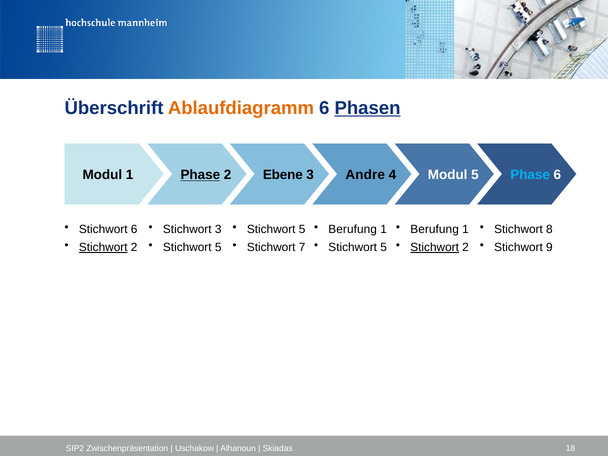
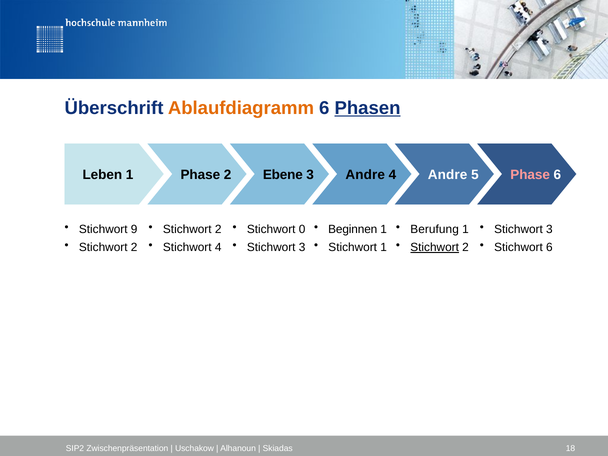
Modul: Modul -> Leben (102, 175)
Phase underline: present -> none (200, 175)
Modul: Modul -> Andre (448, 175)
Phase colour: light blue -> pink (530, 175)
Stichwort 6: 6 -> 9 (134, 230)
3: 3 -> 2 (218, 230)
5: 5 -> 0 (302, 230)
Berufung: Berufung -> Beginnen (353, 230)
8: 8 -> 3 (549, 230)
Stichwort underline: present -> none (103, 248)
5: 5 -> 4 (218, 248)
7: 7 -> 3 (302, 248)
5: 5 -> 1 (384, 248)
Stichwort 9: 9 -> 6 (549, 248)
